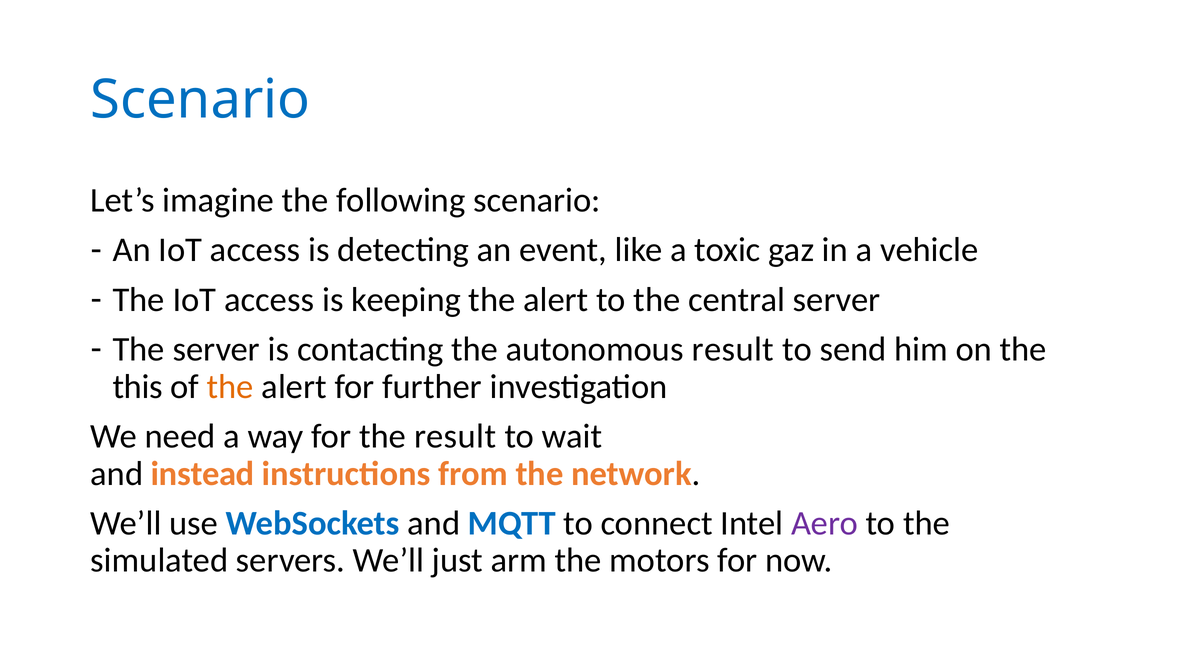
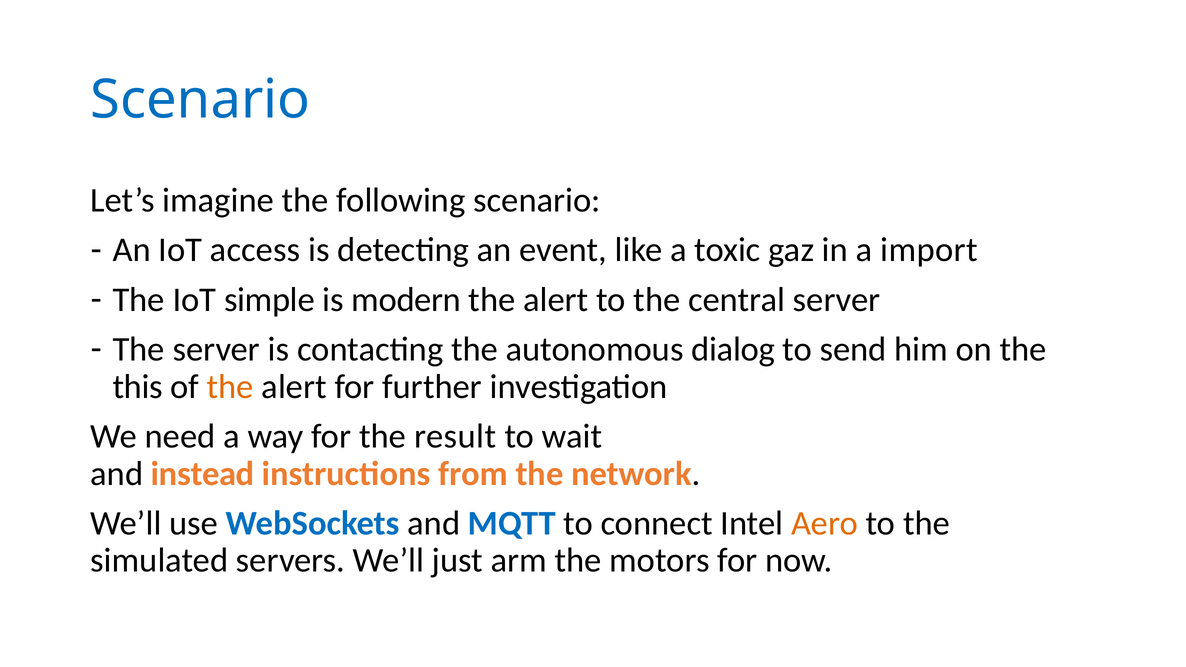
vehicle: vehicle -> import (929, 250)
The IoT access: access -> simple (269, 300)
keeping: keeping -> modern (406, 300)
autonomous result: result -> dialog (733, 349)
Aero colour: purple -> orange (825, 523)
